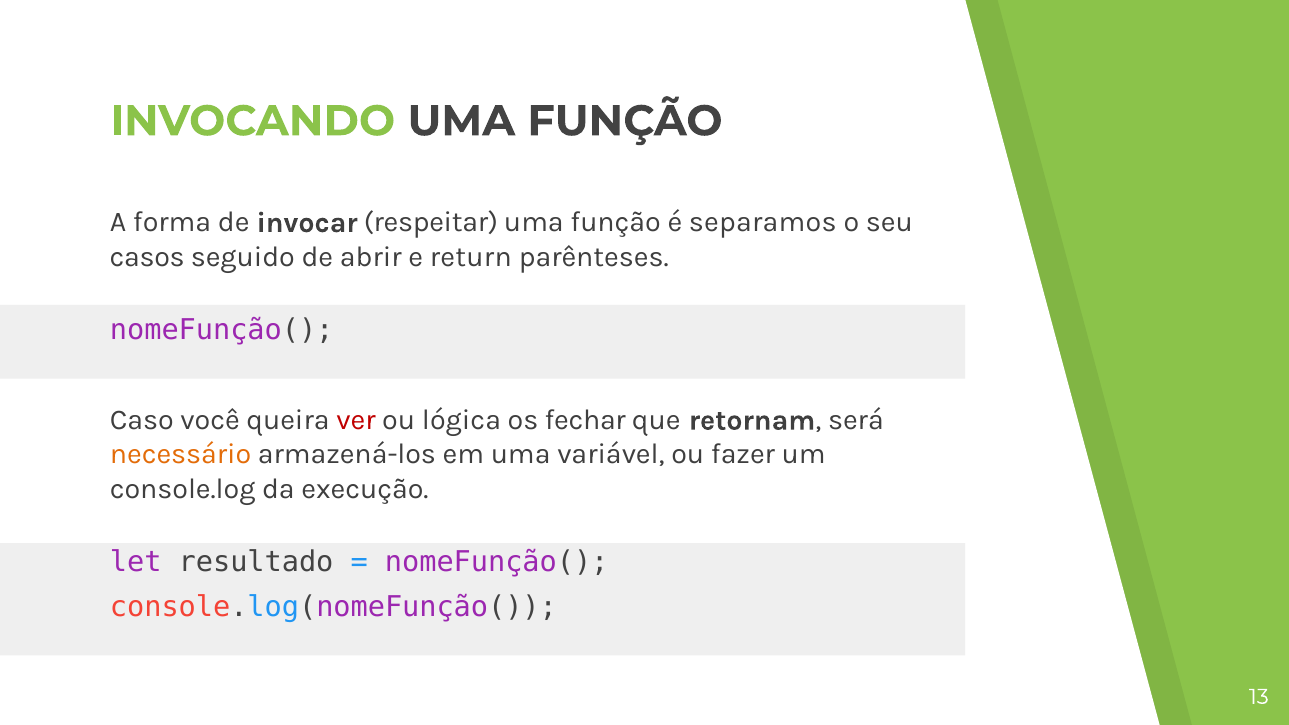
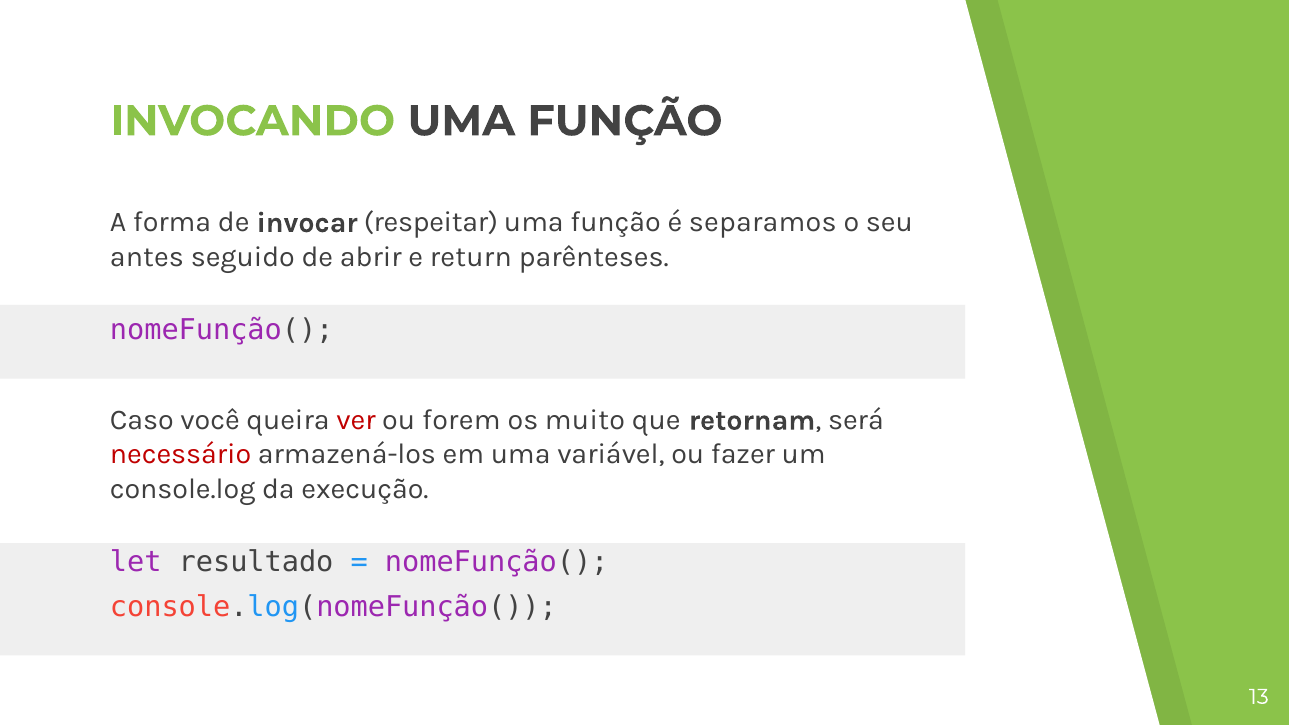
casos: casos -> antes (147, 257)
lógica: lógica -> forem (461, 420)
fechar: fechar -> muito (585, 420)
necessário colour: orange -> red (181, 455)
